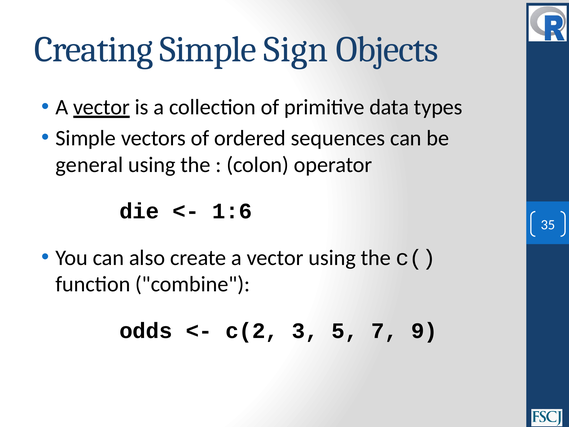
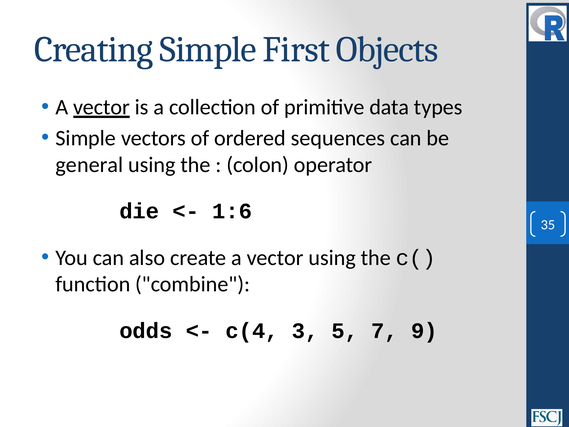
Sign: Sign -> First (296, 50)
c(2: c(2 -> c(4 (252, 331)
